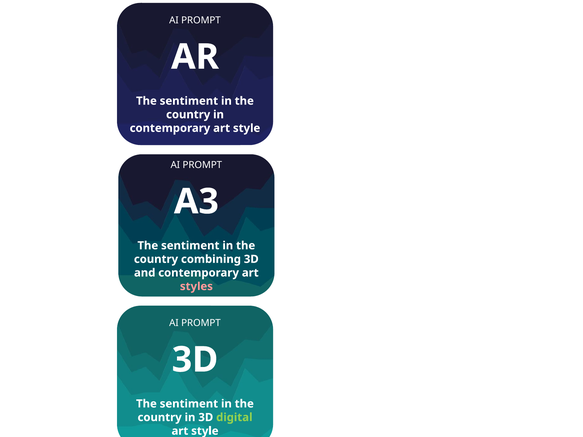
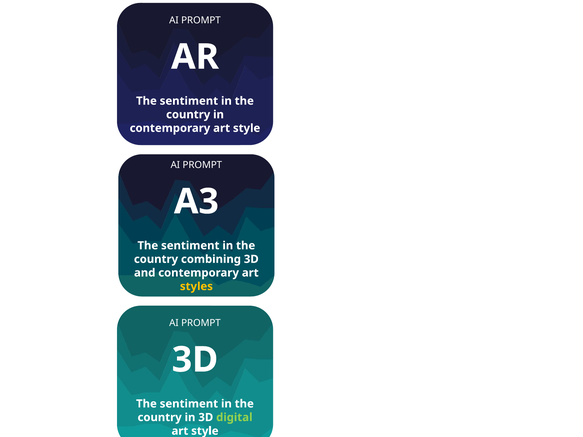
styles colour: pink -> yellow (196, 287)
